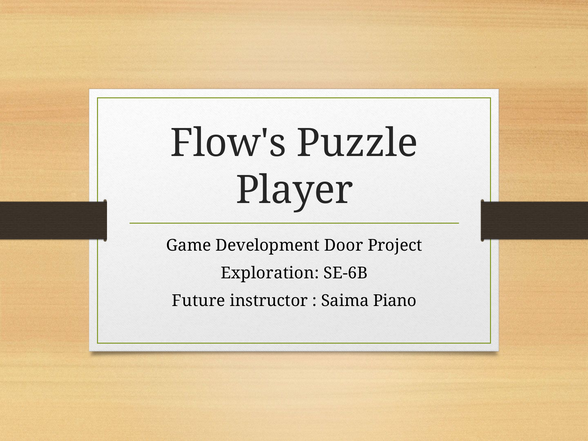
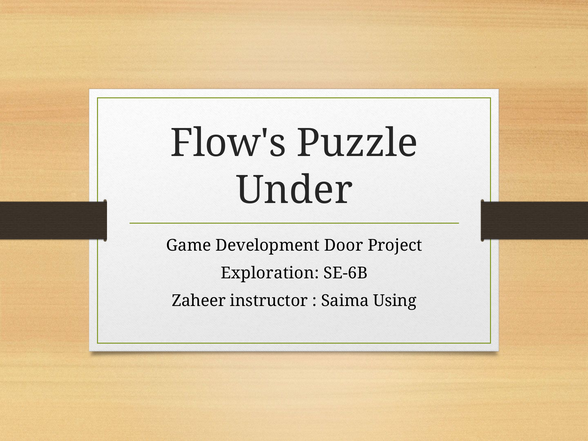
Player: Player -> Under (294, 190)
Future: Future -> Zaheer (199, 301)
Piano: Piano -> Using (395, 301)
